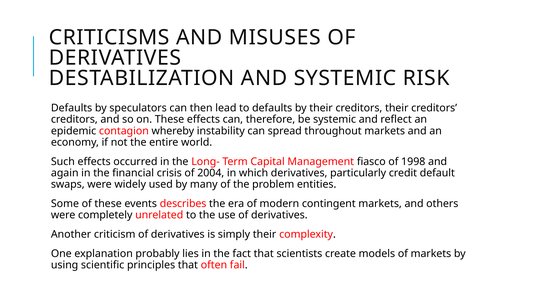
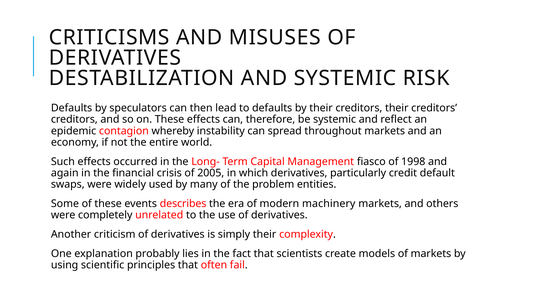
2004: 2004 -> 2005 (211, 173)
contingent: contingent -> machinery (329, 204)
